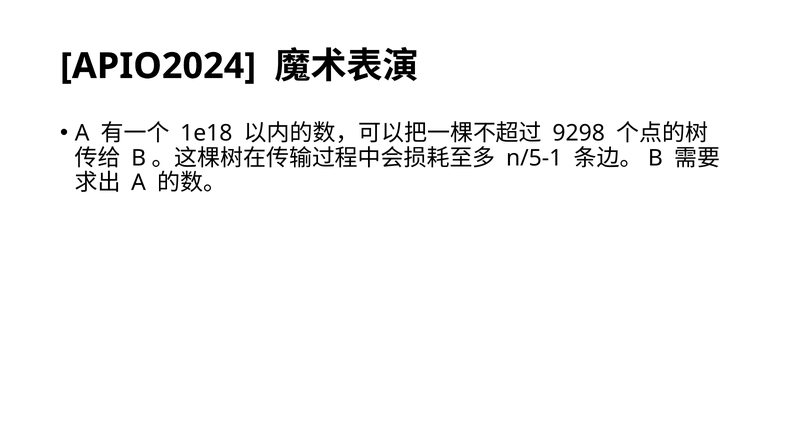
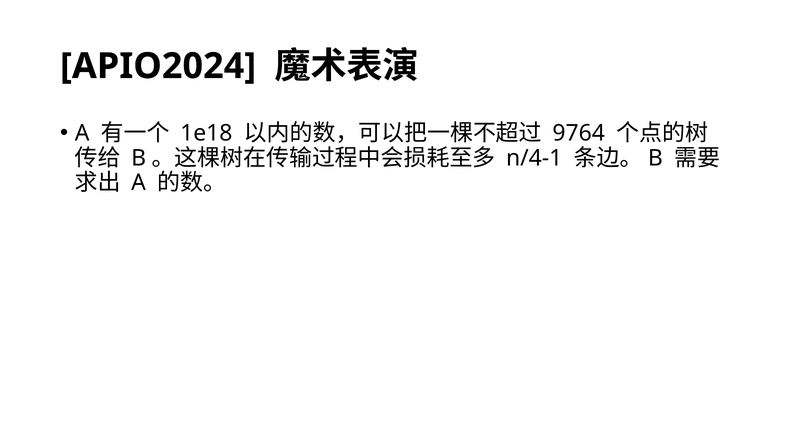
9298: 9298 -> 9764 (579, 133)
n/5-1: n/5-1 -> n/4-1 (534, 158)
